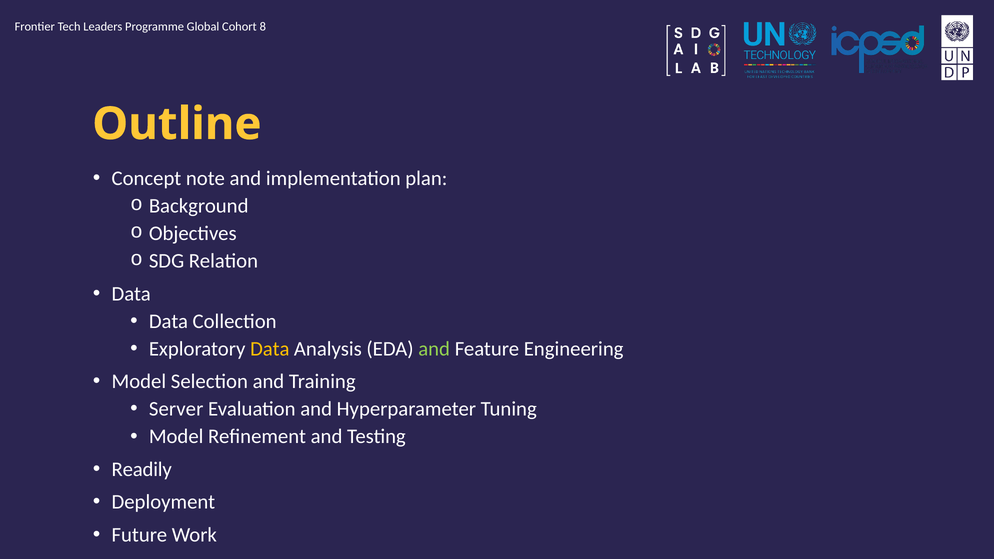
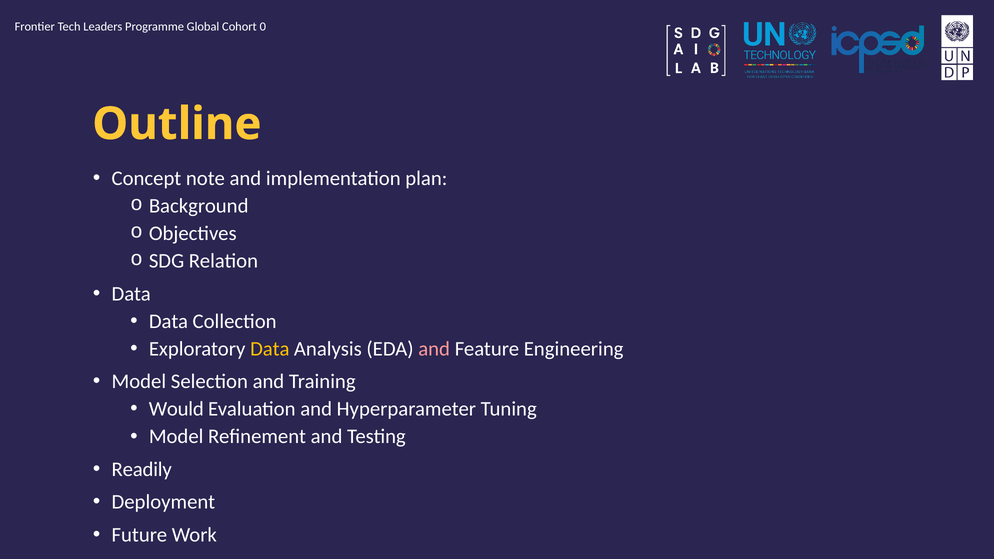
8: 8 -> 0 (263, 26)
and colour: light green -> pink (434, 349)
Server: Server -> Would (176, 409)
